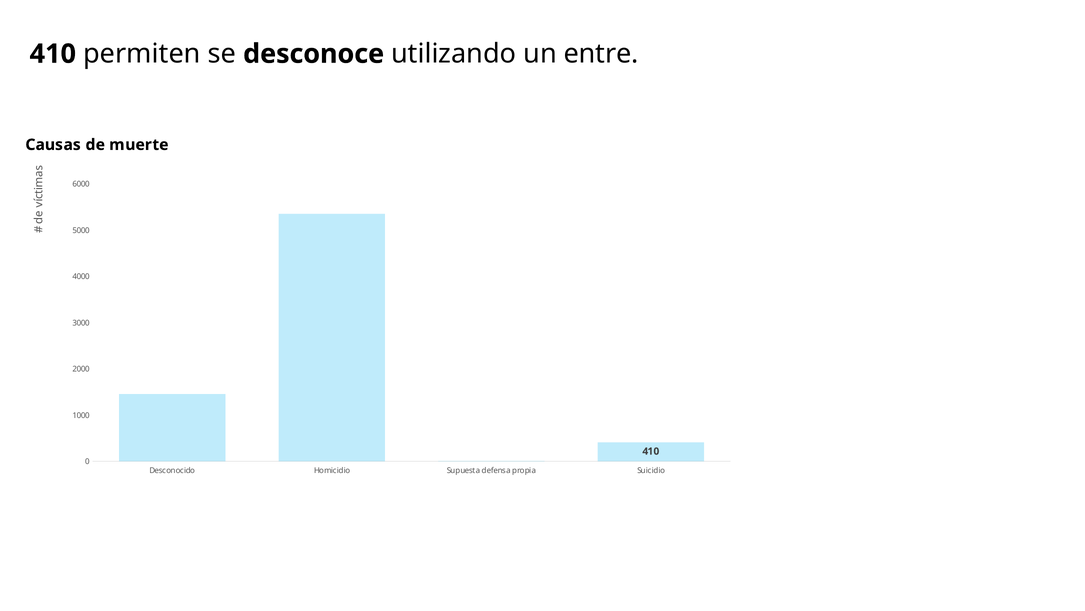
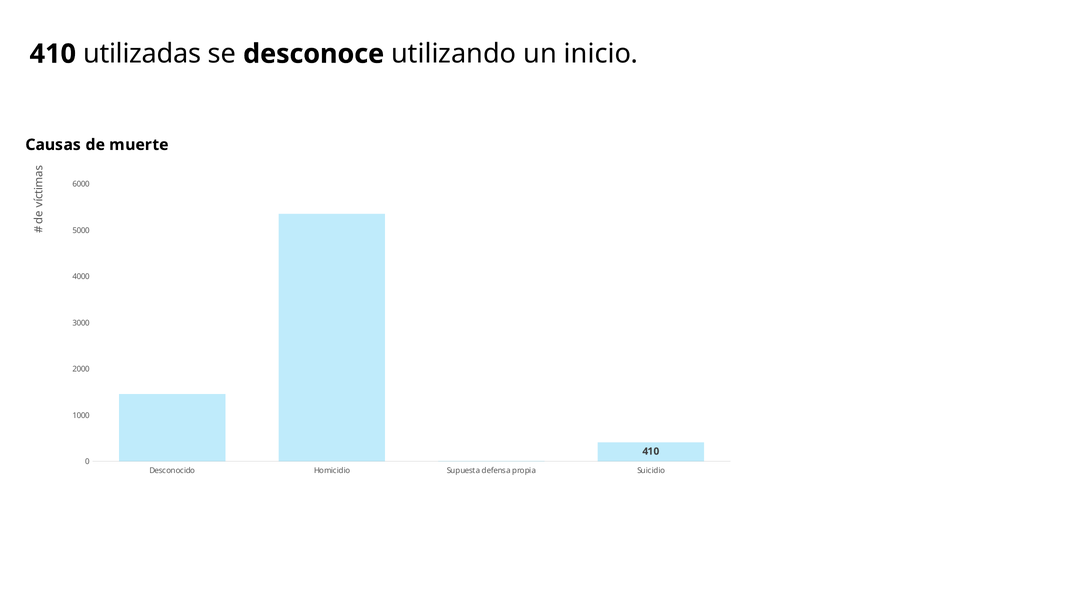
permiten: permiten -> utilizadas (142, 54)
entre: entre -> inicio (601, 54)
